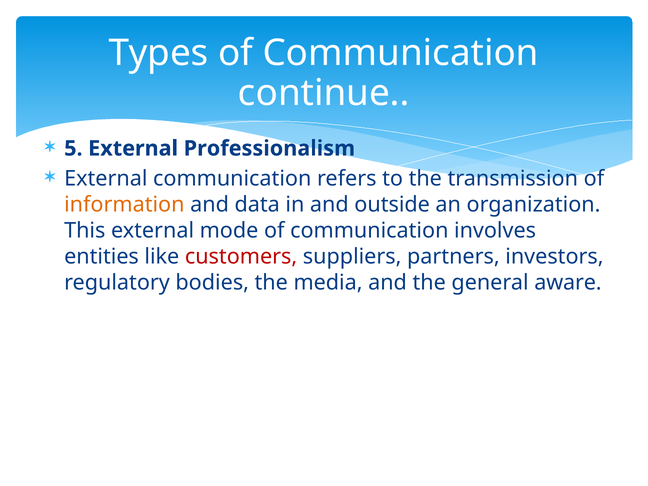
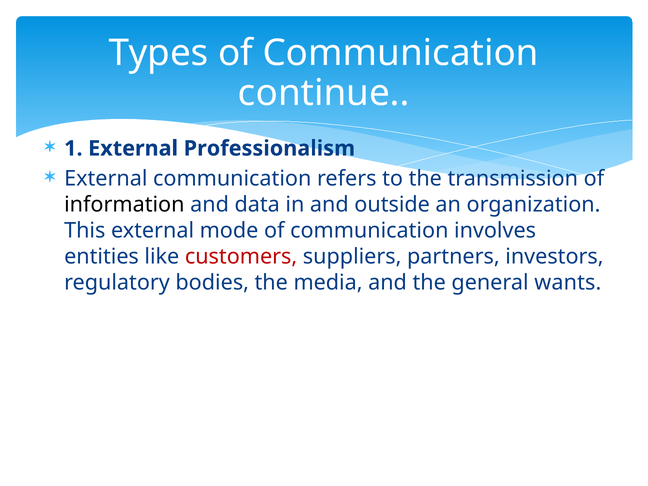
5: 5 -> 1 (73, 148)
information colour: orange -> black (124, 205)
aware: aware -> wants (568, 282)
